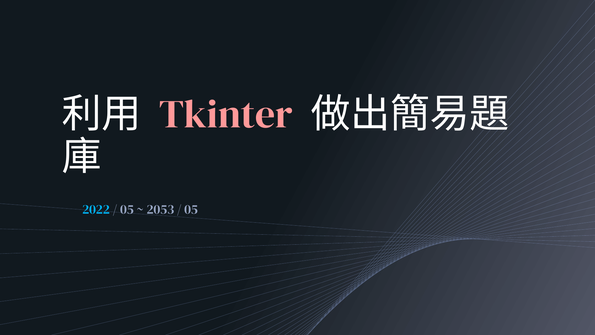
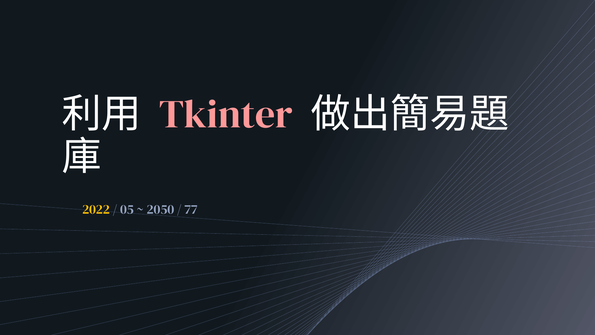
2022 colour: light blue -> yellow (96, 209)
2053: 2053 -> 2050 (160, 209)
05: 05 -> 77 (191, 209)
